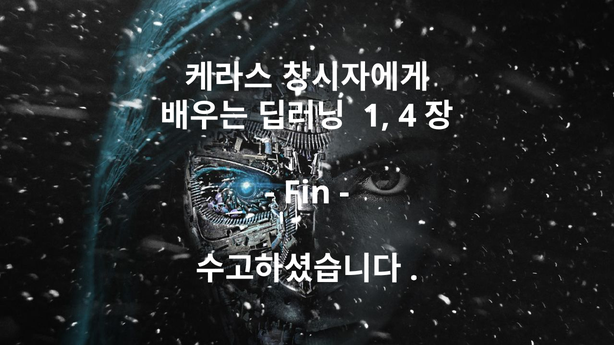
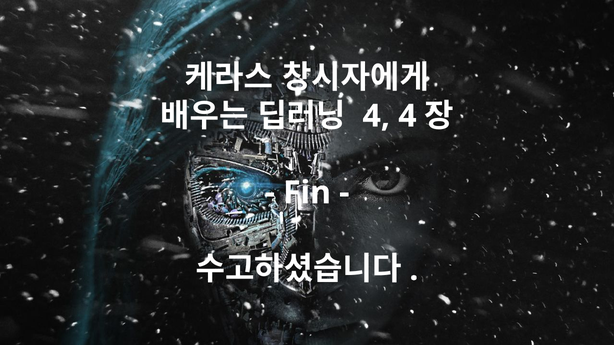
1: 1 -> 4 (376, 116)
